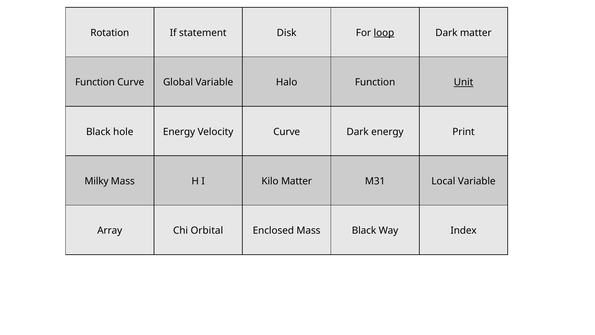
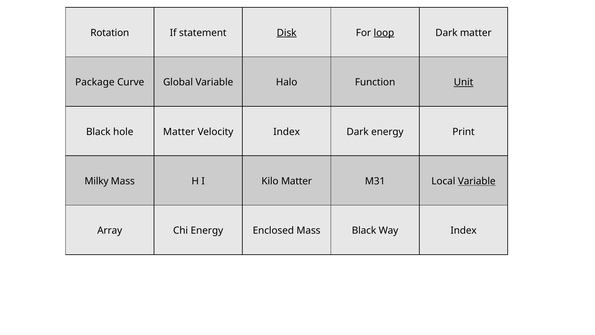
Disk underline: none -> present (287, 33)
Function: Function -> Package (95, 82)
hole Energy: Energy -> Matter (179, 132)
Velocity Curve: Curve -> Index (287, 132)
Variable underline: none -> present (477, 181)
Chi Orbital: Orbital -> Energy (207, 230)
